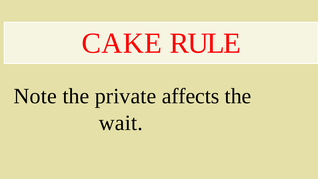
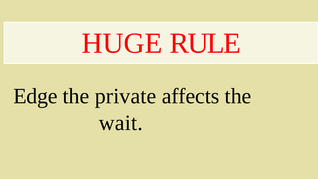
CAKE: CAKE -> HUGE (122, 43)
Note: Note -> Edge (35, 96)
